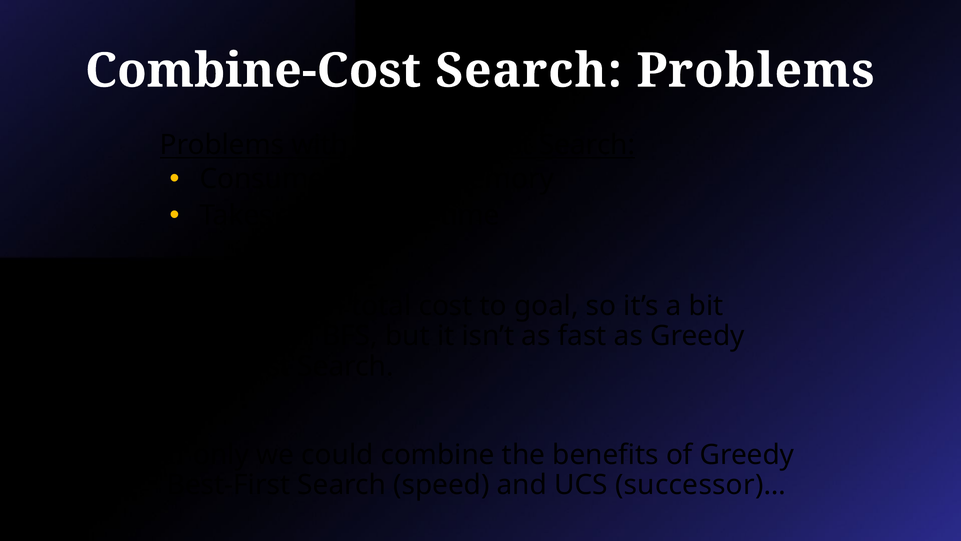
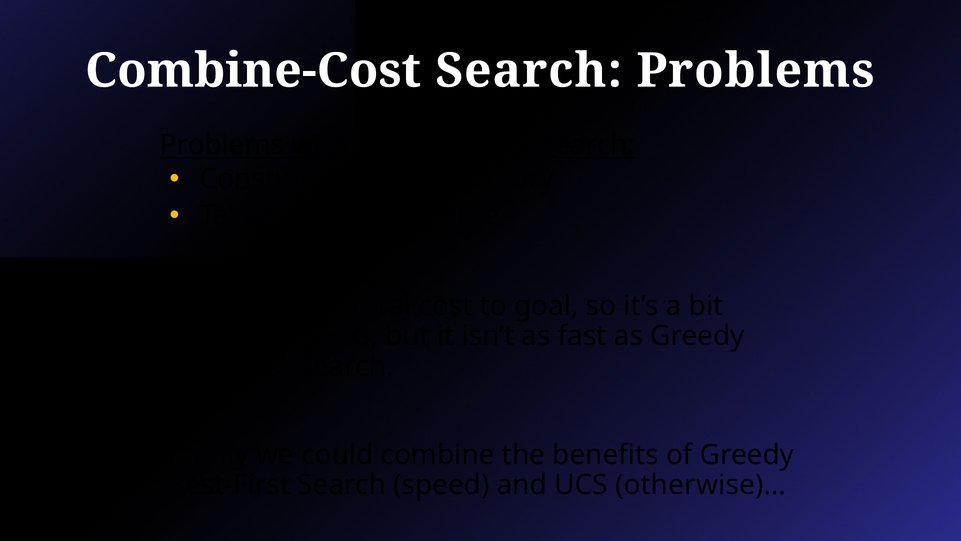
successor)…: successor)… -> otherwise)… (701, 485)
